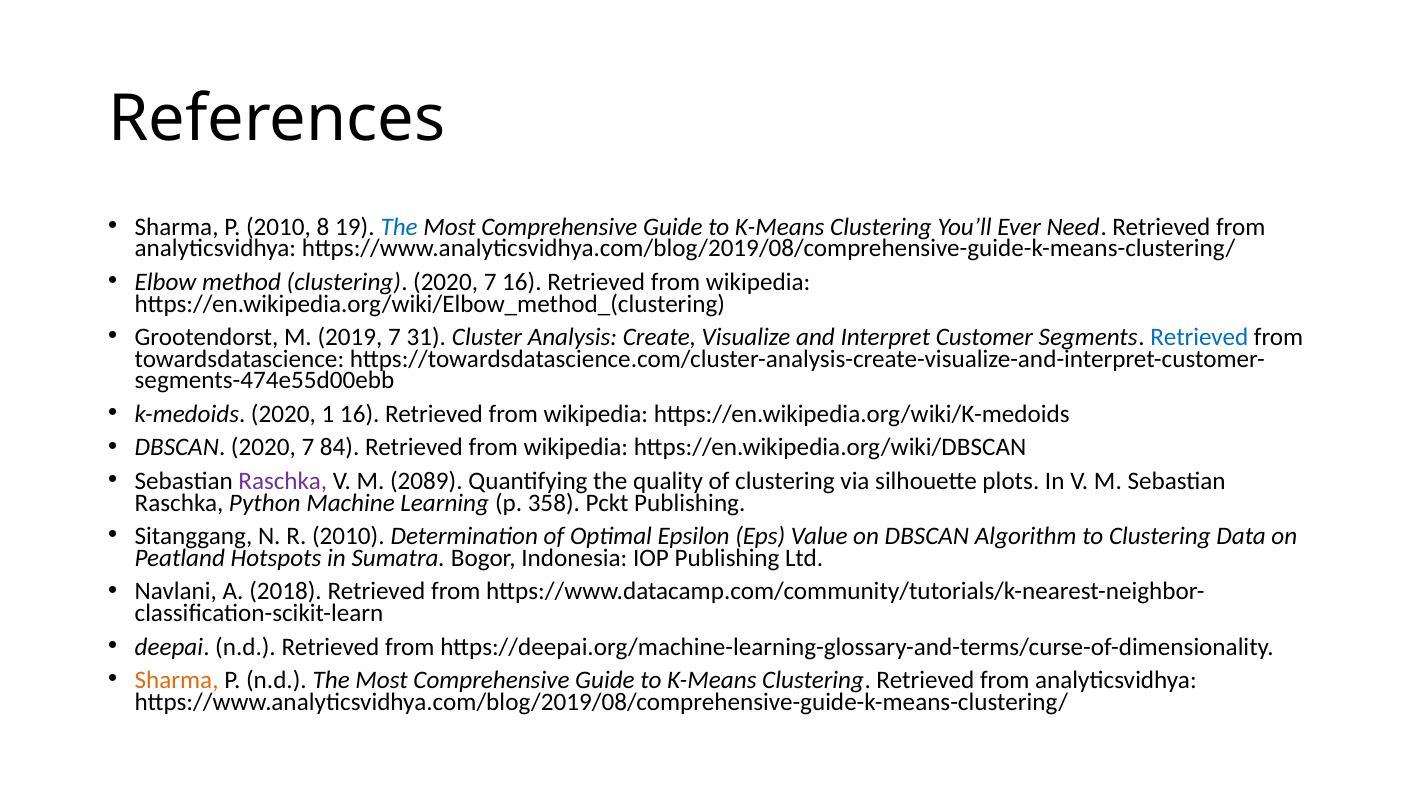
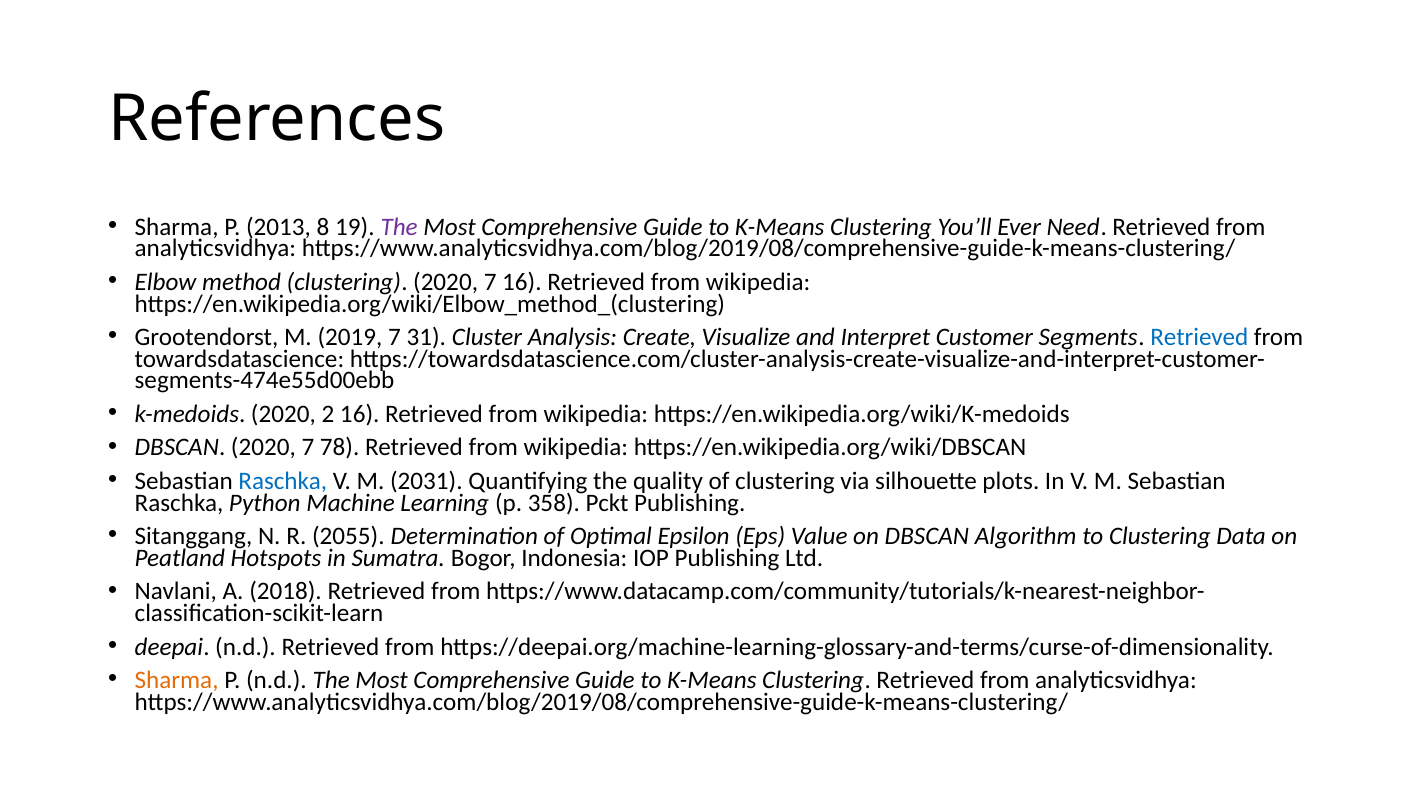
P 2010: 2010 -> 2013 (279, 227)
The colour: blue -> purple (399, 227)
1: 1 -> 2 (328, 414)
84: 84 -> 78 (340, 447)
Raschka colour: purple -> blue (283, 481)
2089: 2089 -> 2031 (426, 481)
R 2010: 2010 -> 2055 (348, 536)
